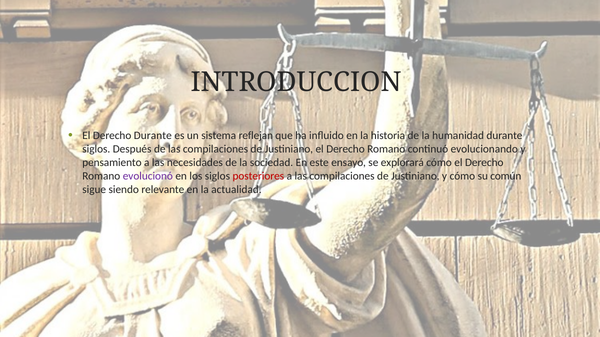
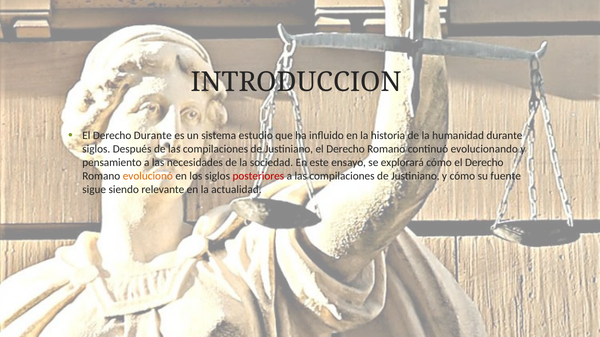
reflejan: reflejan -> estudio (256, 136)
evolucionó colour: purple -> orange (148, 176)
común: común -> fuente (506, 176)
